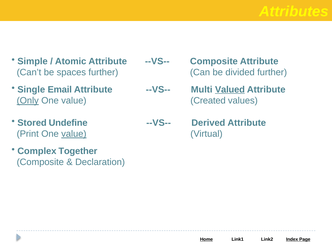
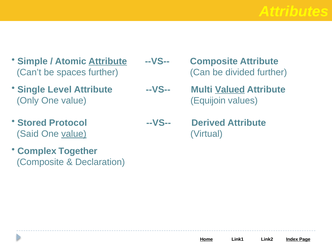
Attribute underline: none -> present (108, 61)
Email: Email -> Level (60, 90)
Only underline: present -> none (28, 101)
Created: Created -> Equijoin (208, 101)
Undefine: Undefine -> Protocol (68, 123)
Print: Print -> Said (28, 134)
